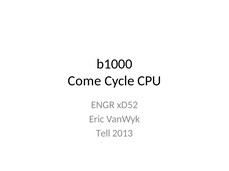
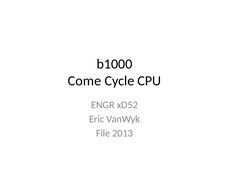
Tell: Tell -> File (103, 134)
